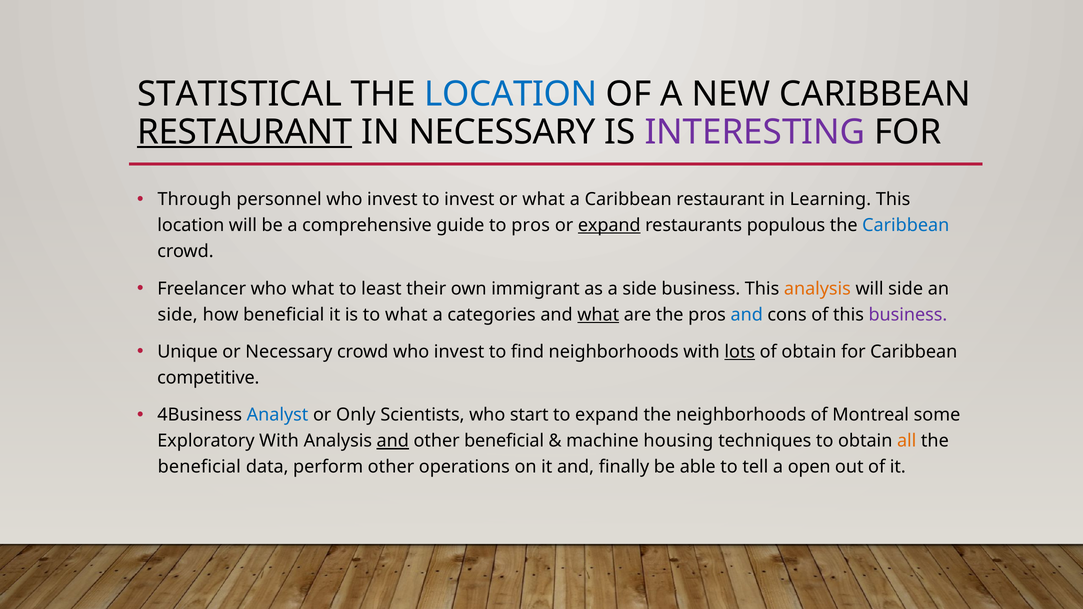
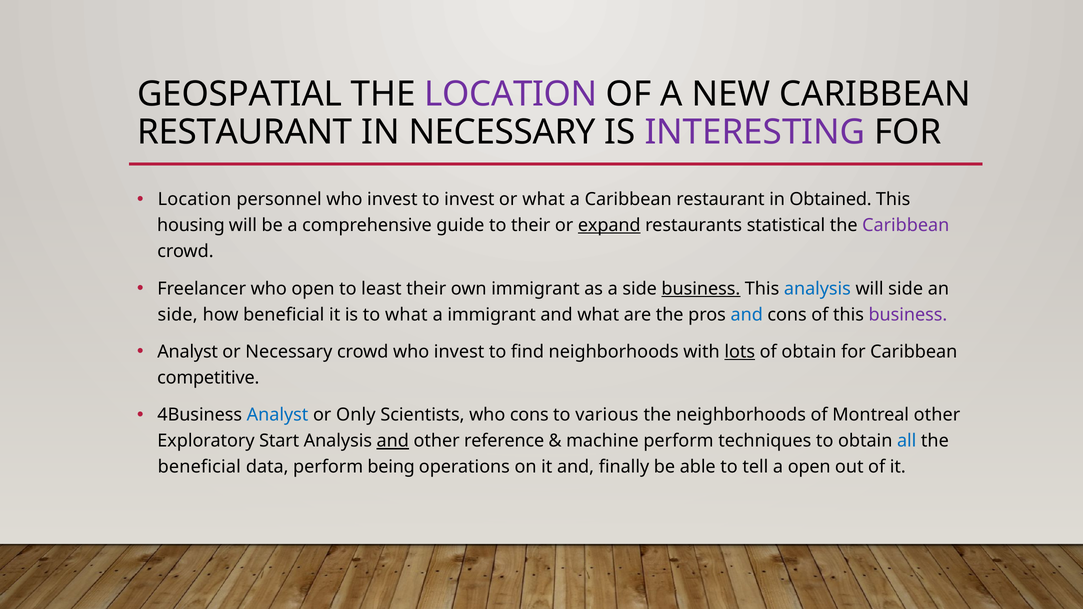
STATISTICAL: STATISTICAL -> GEOSPATIAL (240, 94)
LOCATION colour: blue -> purple (511, 94)
RESTAURANT underline: present -> none (245, 132)
Through: Through -> Location (195, 200)
Learning: Learning -> Obtained (831, 200)
location: location -> housing (191, 225)
to pros: pros -> their (531, 225)
populous: populous -> statistical (786, 225)
Caribbean colour: blue -> purple (906, 225)
who what: what -> open (313, 289)
business underline: none -> present (701, 289)
analysis colour: orange -> blue (817, 289)
a categories: categories -> immigrant (492, 315)
what underline: present -> none (598, 315)
Unique: Unique -> Analyst (188, 352)
who start: start -> cons (529, 415)
to expand: expand -> various (607, 415)
Montreal some: some -> other (937, 415)
Exploratory With: With -> Start (279, 441)
other beneficial: beneficial -> reference (504, 441)
machine housing: housing -> perform (678, 441)
all colour: orange -> blue (907, 441)
perform other: other -> being (391, 467)
